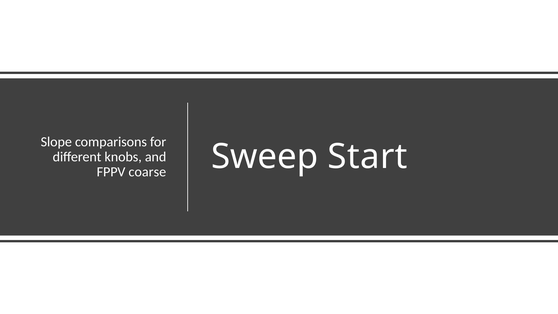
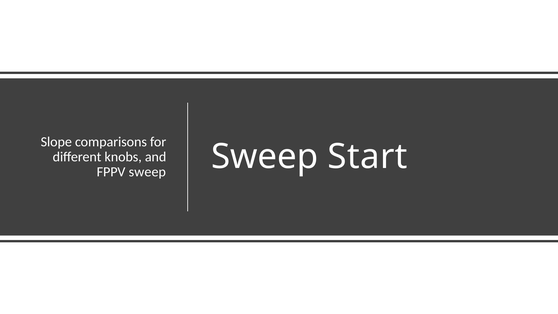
FPPV coarse: coarse -> sweep (147, 172)
